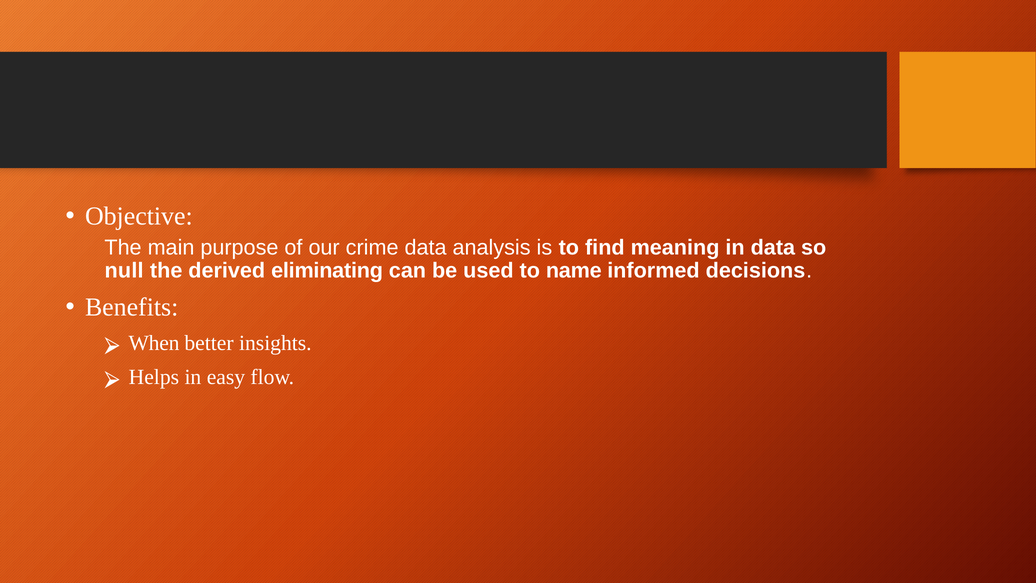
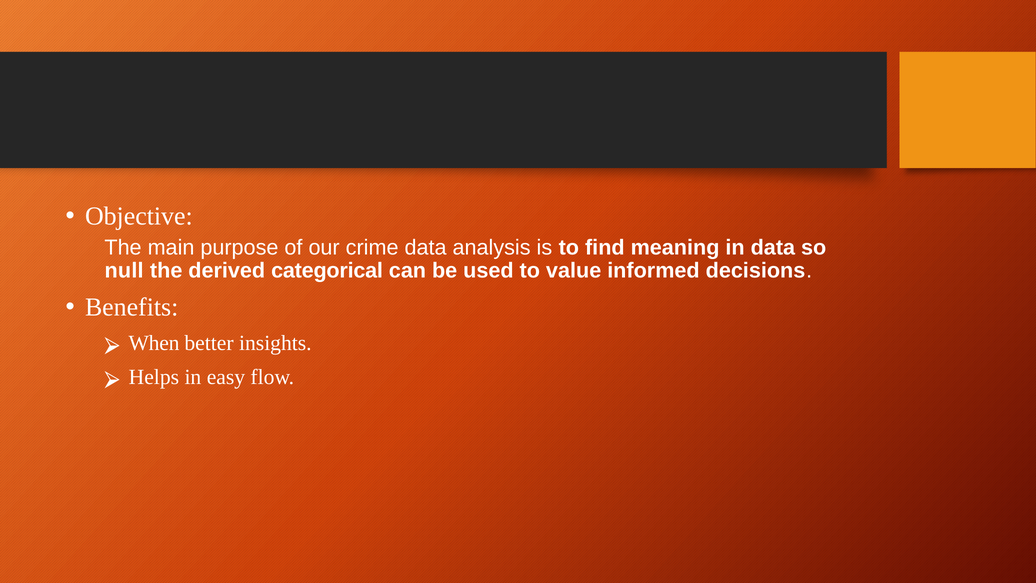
eliminating: eliminating -> categorical (327, 271)
name: name -> value (574, 271)
